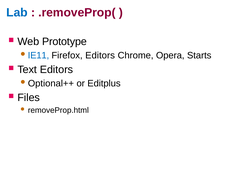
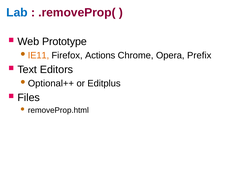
IE11 colour: blue -> orange (38, 55)
Firefox Editors: Editors -> Actions (100, 55)
Starts: Starts -> Prefix (199, 55)
